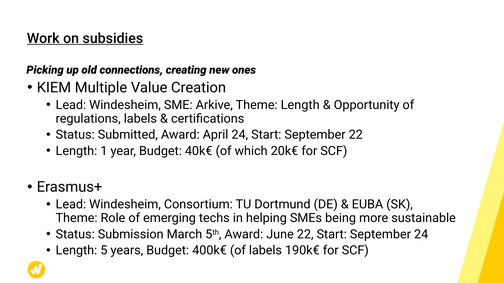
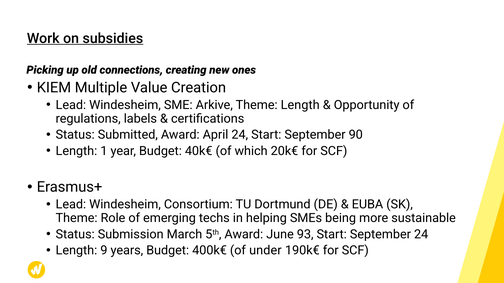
September 22: 22 -> 90 (356, 135)
June 22: 22 -> 93 (305, 235)
5: 5 -> 9 (104, 251)
of labels: labels -> under (265, 251)
